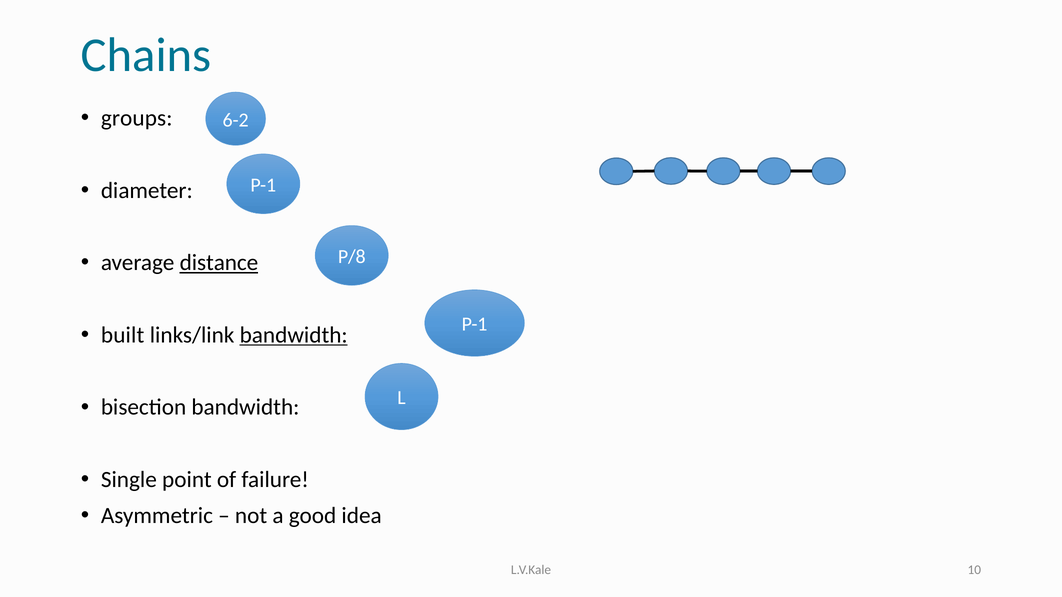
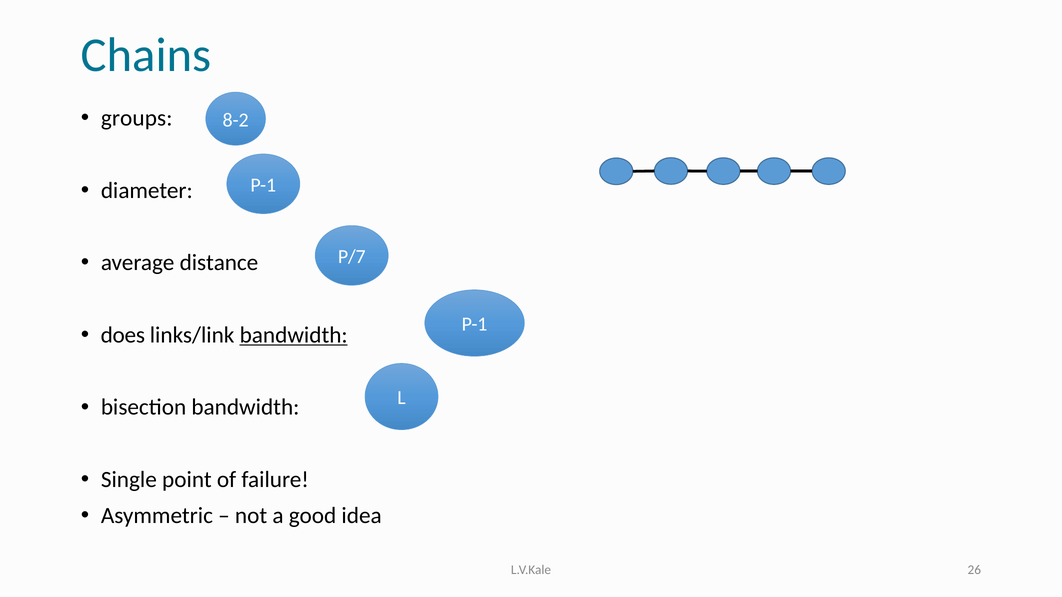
6-2: 6-2 -> 8-2 (236, 120)
P/8: P/8 -> P/7 (352, 257)
distance underline: present -> none (219, 263)
built: built -> does (123, 335)
10: 10 -> 26 (974, 570)
